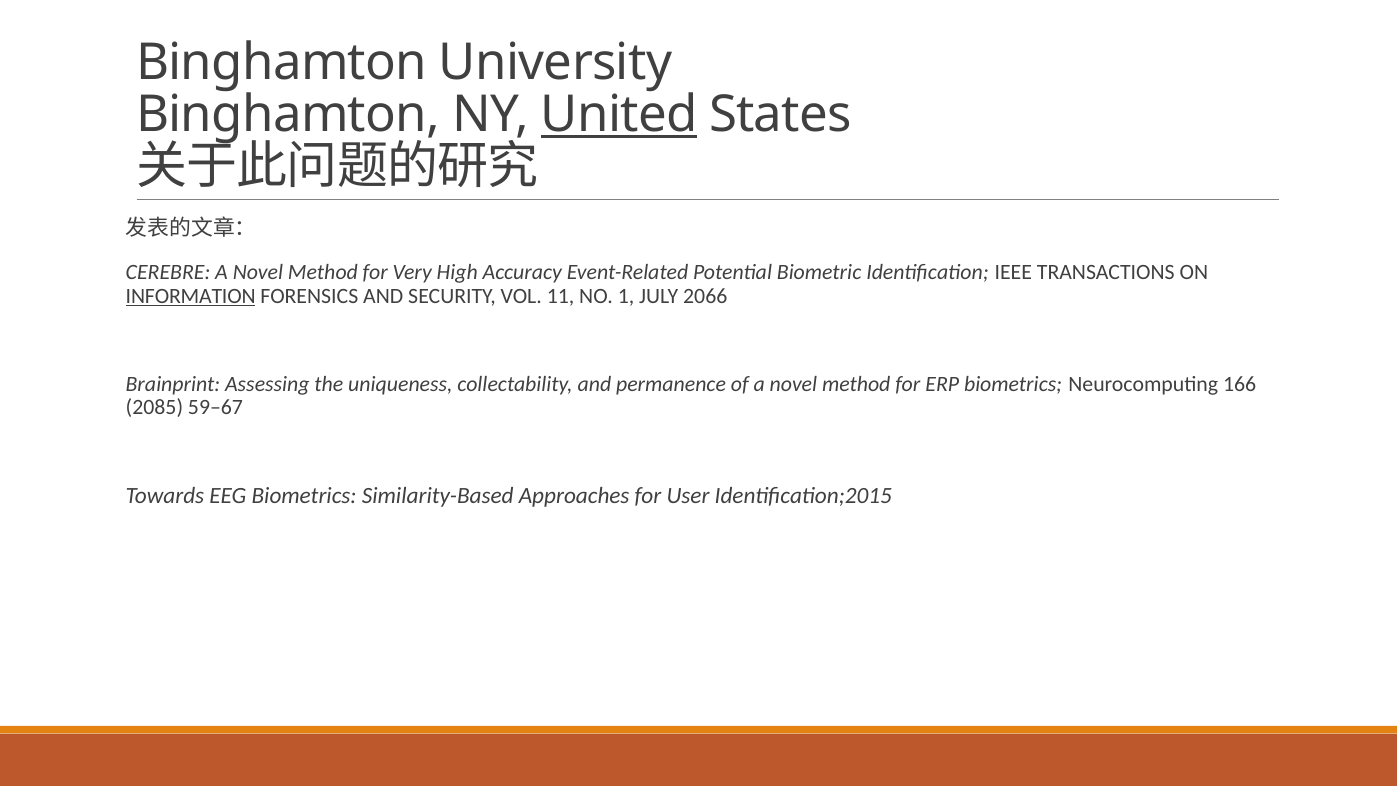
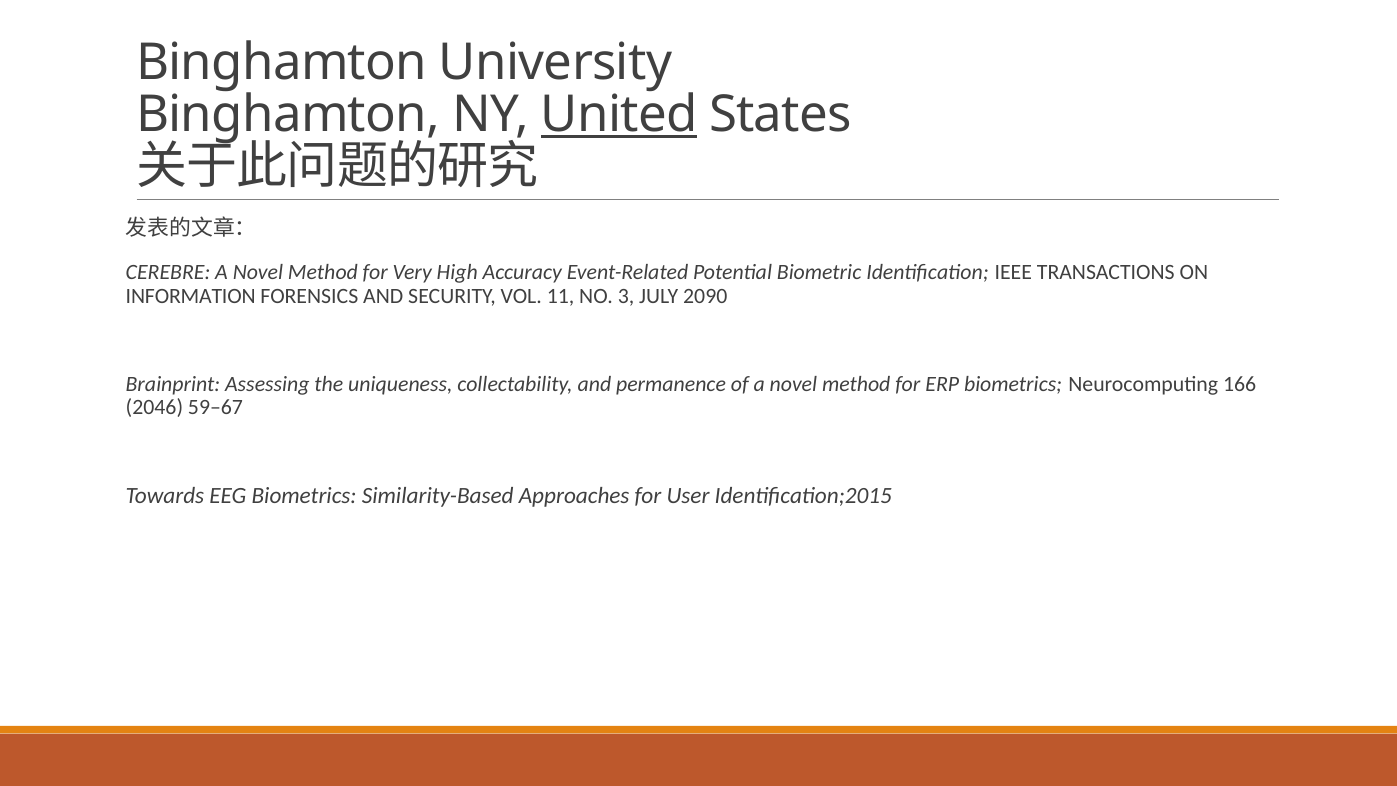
INFORMATION underline: present -> none (191, 296)
1: 1 -> 3 (626, 296)
2066: 2066 -> 2090 (705, 296)
2085: 2085 -> 2046 (154, 407)
